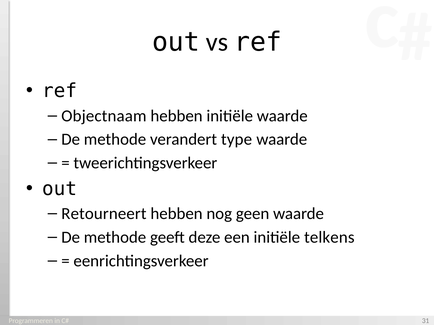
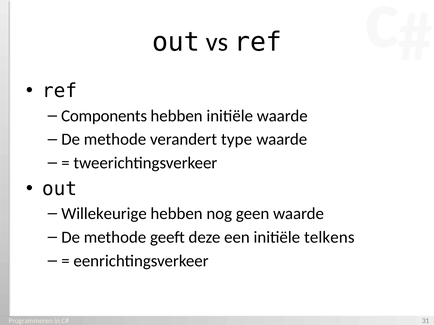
Objectnaam: Objectnaam -> Components (104, 116)
Retourneert: Retourneert -> Willekeurige (104, 214)
